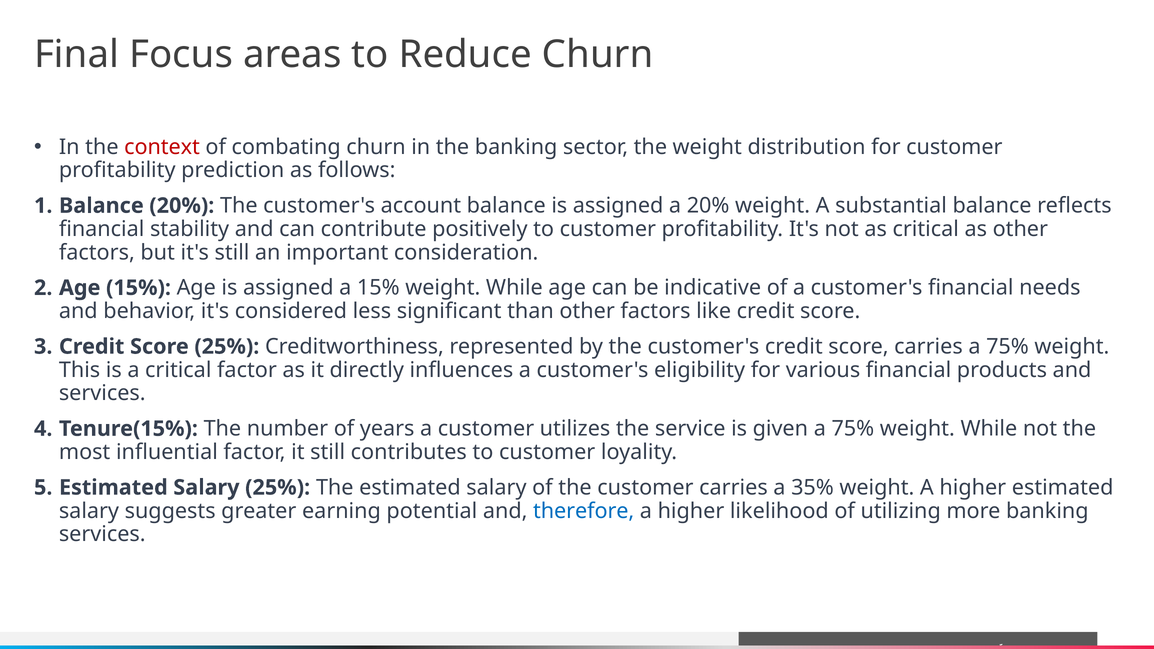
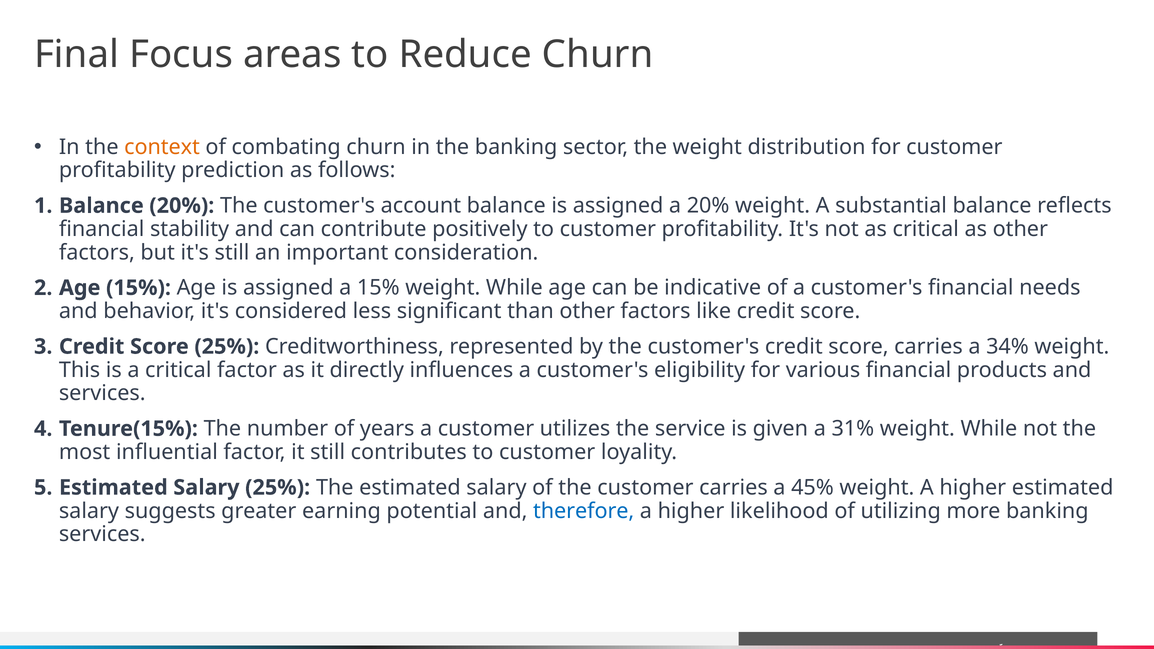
context colour: red -> orange (162, 147)
carries a 75%: 75% -> 34% (1007, 347)
given a 75%: 75% -> 31% (853, 429)
35%: 35% -> 45% (812, 488)
